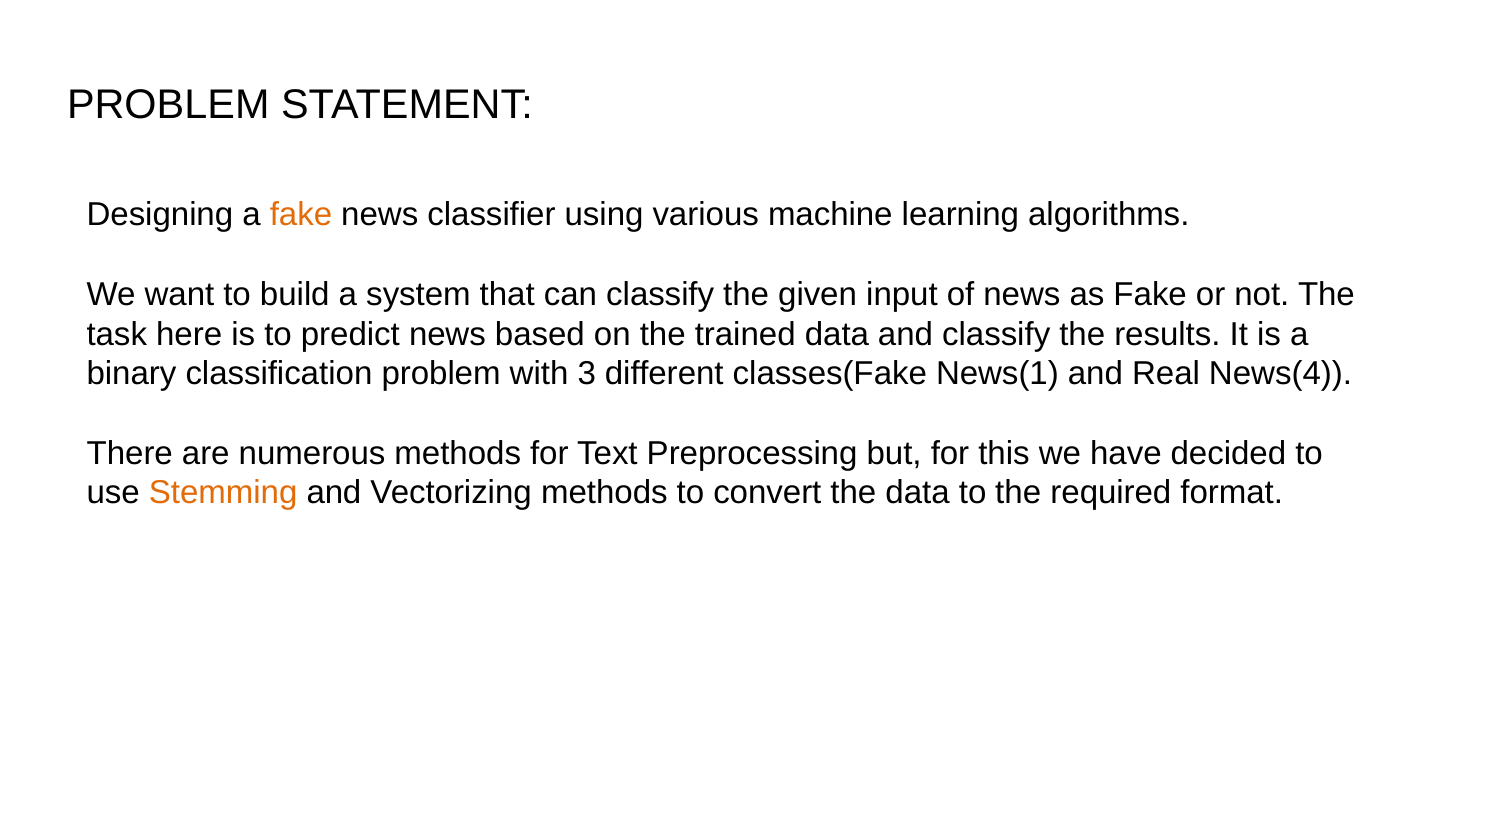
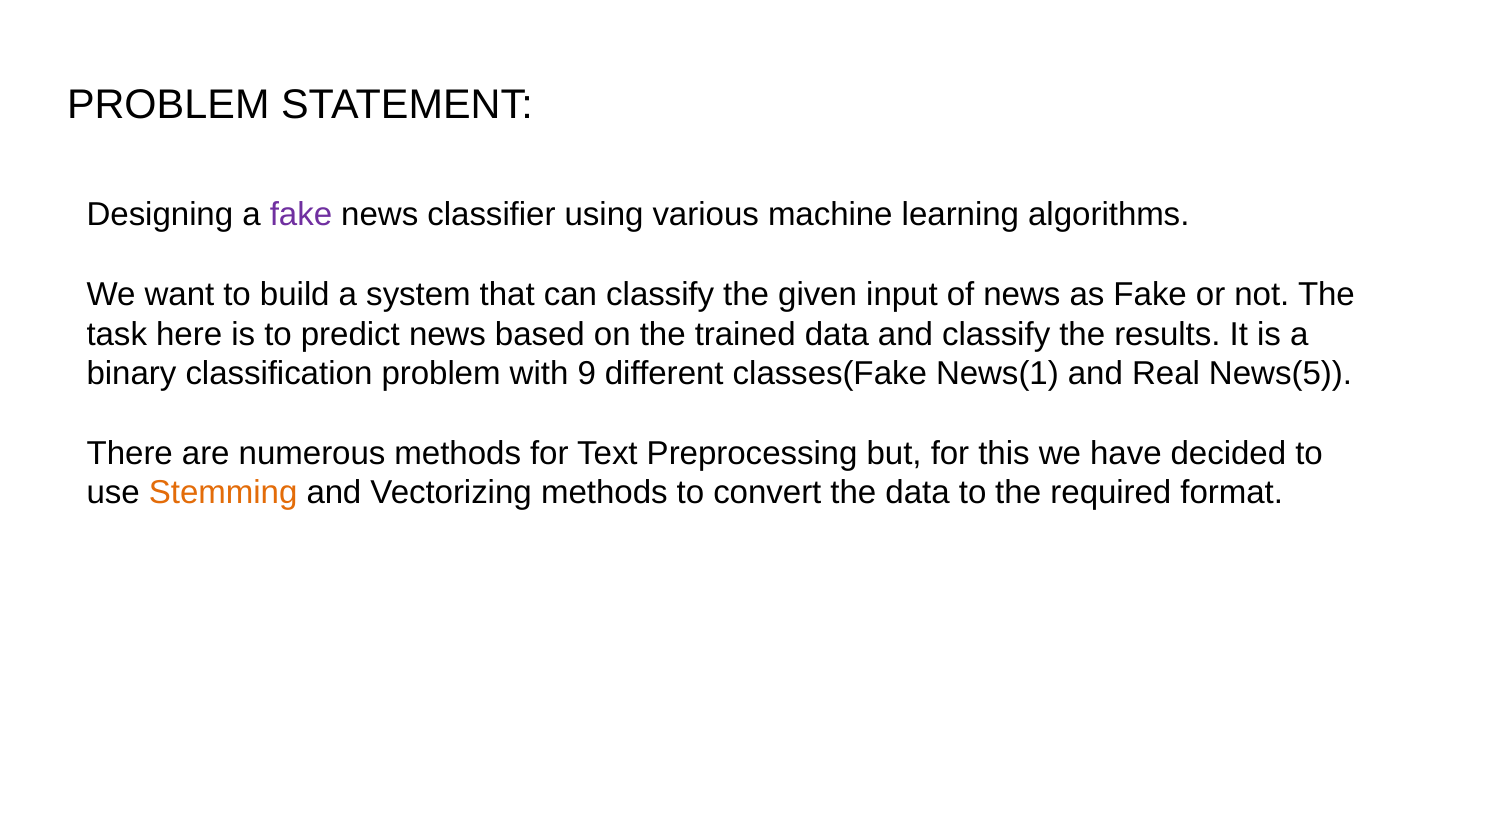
fake colour: orange -> purple (301, 215)
3: 3 -> 9 (587, 374)
News(4: News(4 -> News(5 (1281, 374)
